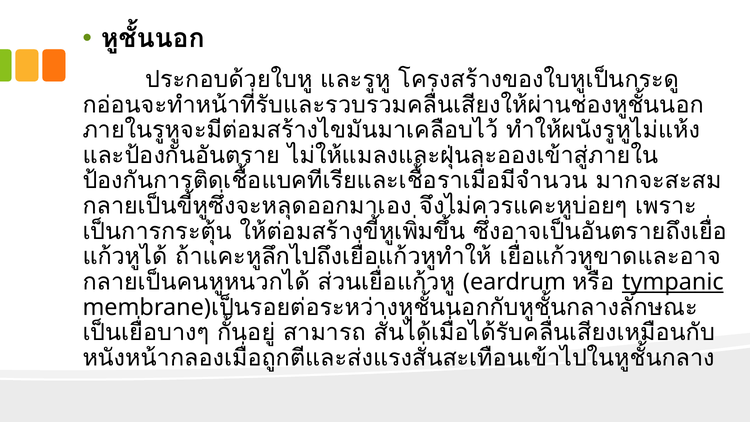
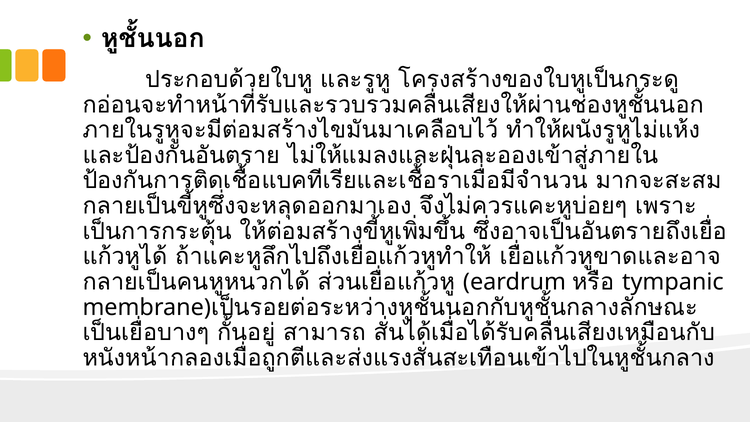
tympanic underline: present -> none (673, 282)
